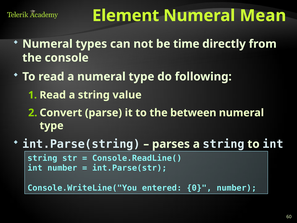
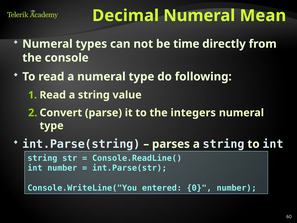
Element: Element -> Decimal (126, 16)
between: between -> integers (193, 113)
